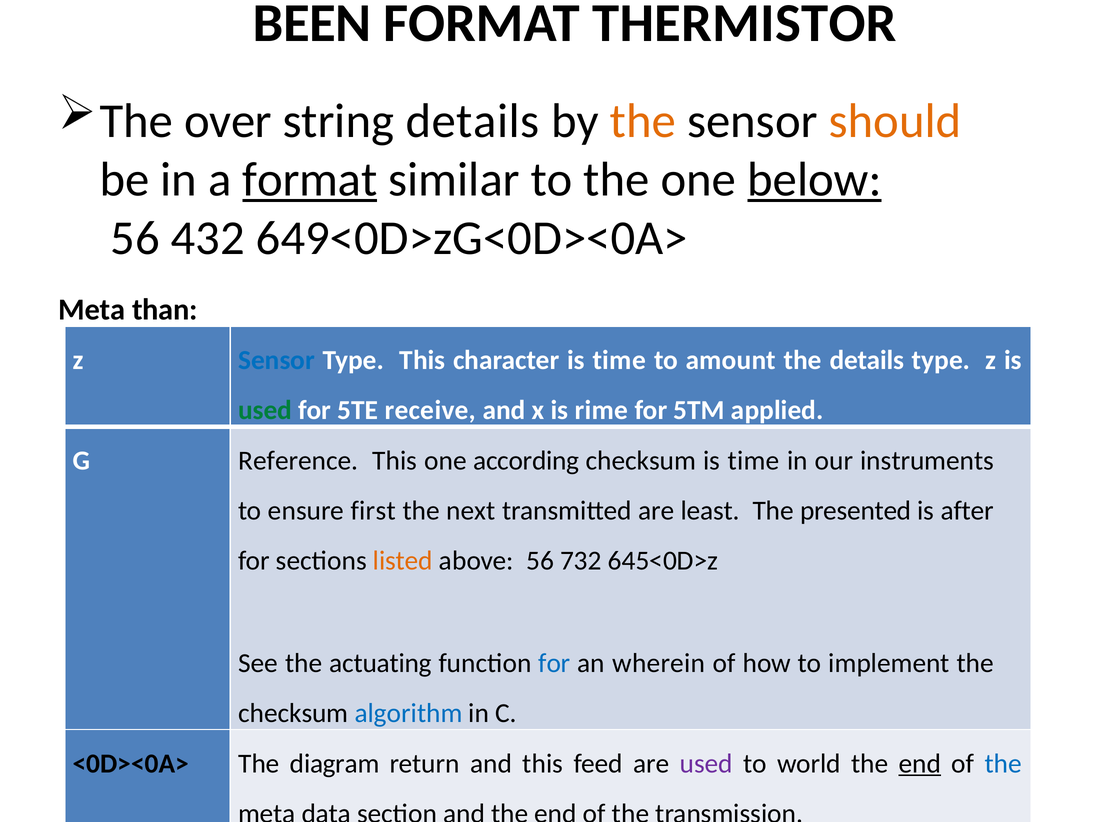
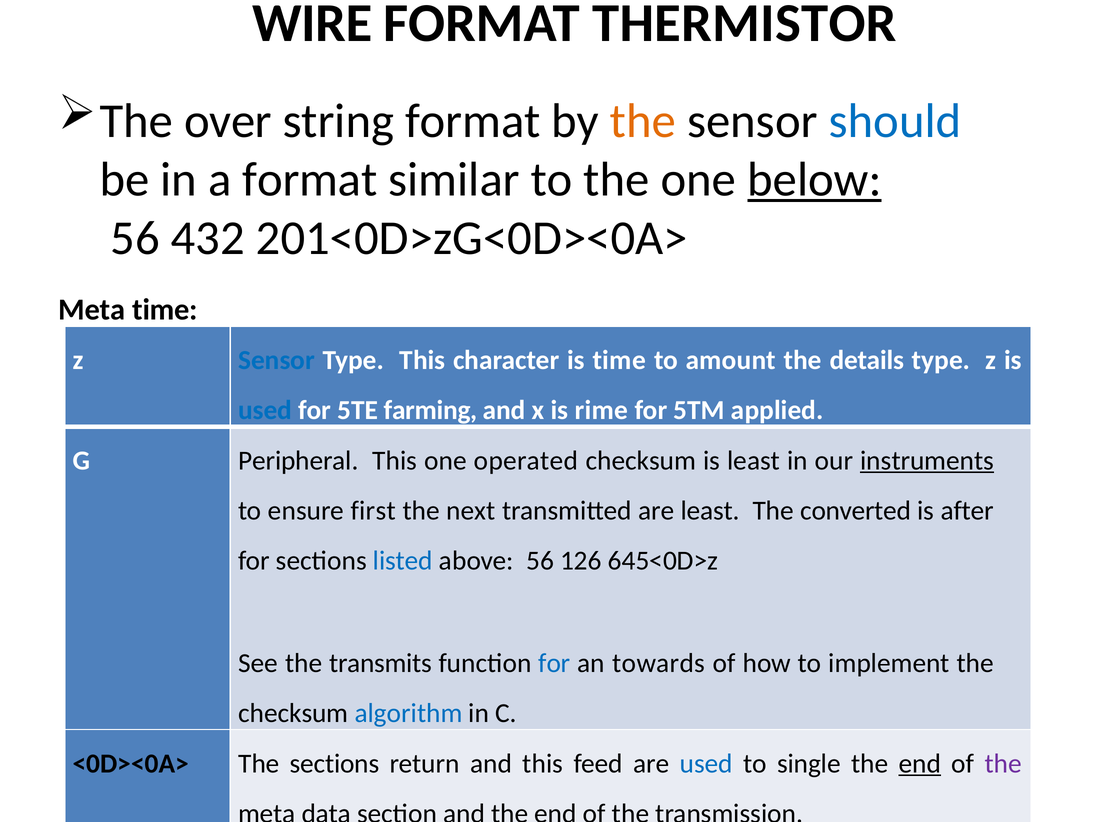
BEEN: BEEN -> WIRE (312, 23)
string details: details -> format (473, 121)
should colour: orange -> blue (895, 121)
format underline: present -> none (310, 180)
649<0D>zG<0D><0A>: 649<0D>zG<0D><0A> -> 201<0D>zG<0D><0A> (472, 238)
Meta than: than -> time (165, 309)
used colour: green -> blue (265, 410)
receive: receive -> farming (431, 410)
Reference: Reference -> Peripheral (298, 461)
according: according -> operated (526, 461)
checksum is time: time -> least (754, 461)
instruments underline: none -> present (927, 461)
presented: presented -> converted (856, 511)
listed colour: orange -> blue (403, 561)
732: 732 -> 126 (581, 561)
actuating: actuating -> transmits (381, 663)
wherein: wherein -> towards (659, 663)
The diagram: diagram -> sections (335, 763)
used colour: purple -> blue (706, 763)
world: world -> single (809, 763)
the colour: blue -> purple (1003, 763)
